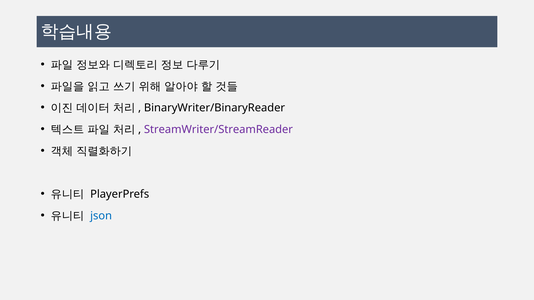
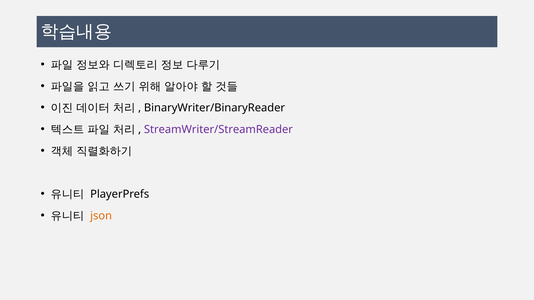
json colour: blue -> orange (101, 216)
